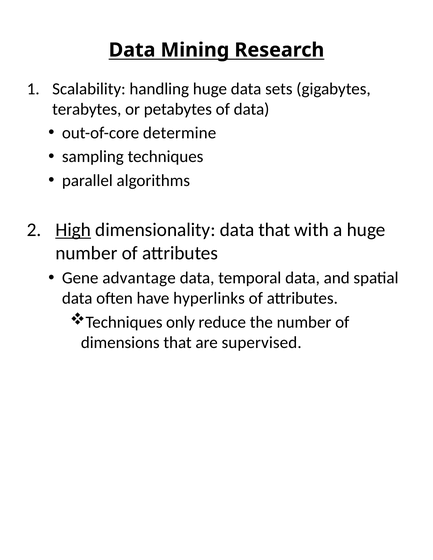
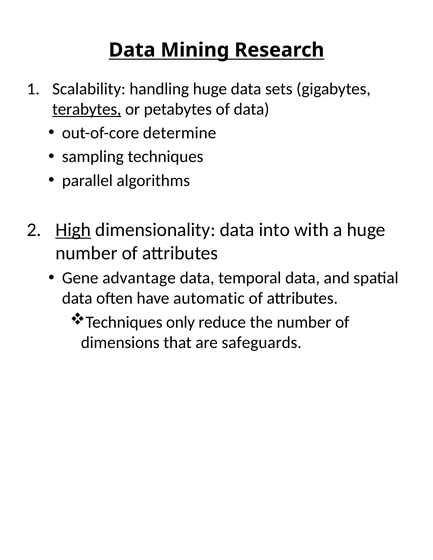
terabytes underline: none -> present (87, 109)
data that: that -> into (274, 230)
hyperlinks: hyperlinks -> automatic (209, 299)
supervised: supervised -> safeguards (262, 343)
